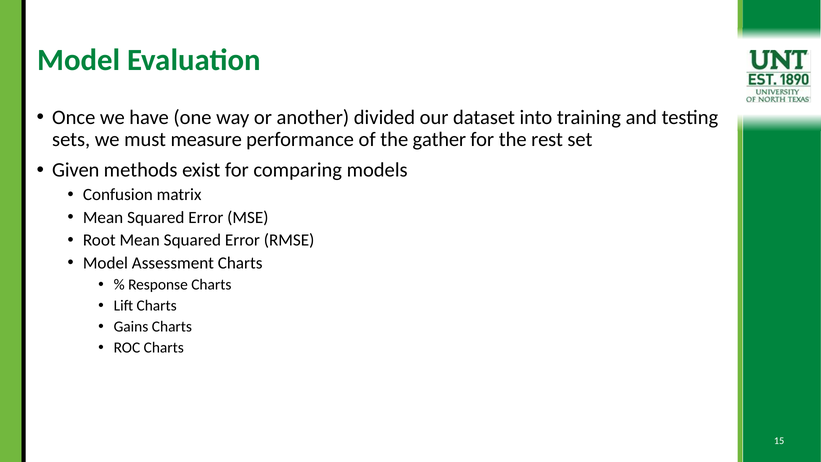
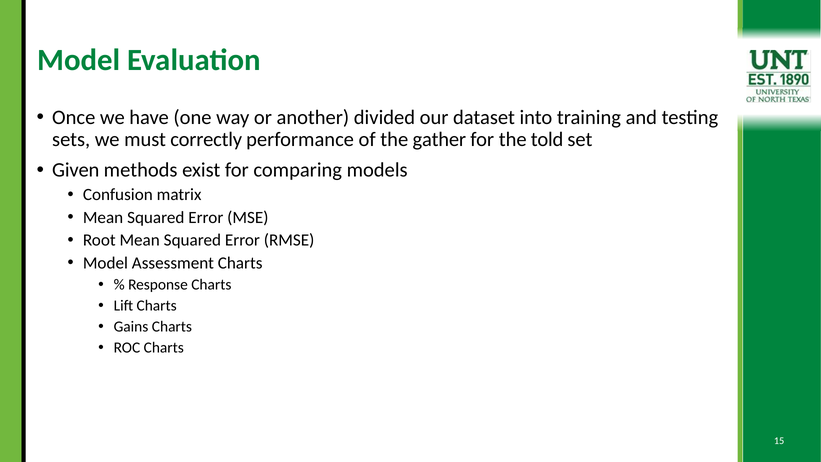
measure: measure -> correctly (206, 139)
rest: rest -> told (547, 139)
